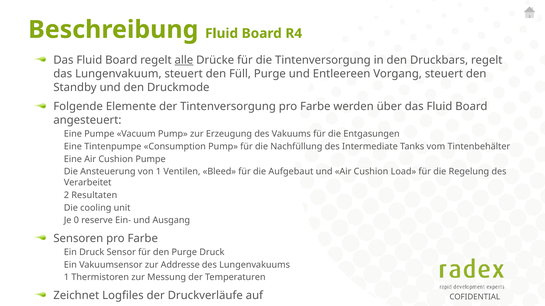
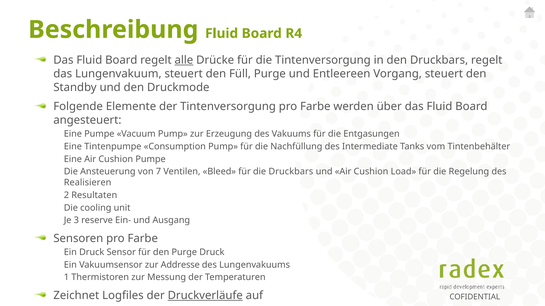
von 1: 1 -> 7 (158, 172)
die Aufgebaut: Aufgebaut -> Druckbars (291, 172)
Verarbeitet: Verarbeitet -> Realisieren (88, 183)
0: 0 -> 3 (76, 221)
Druckverläufe underline: none -> present (205, 296)
